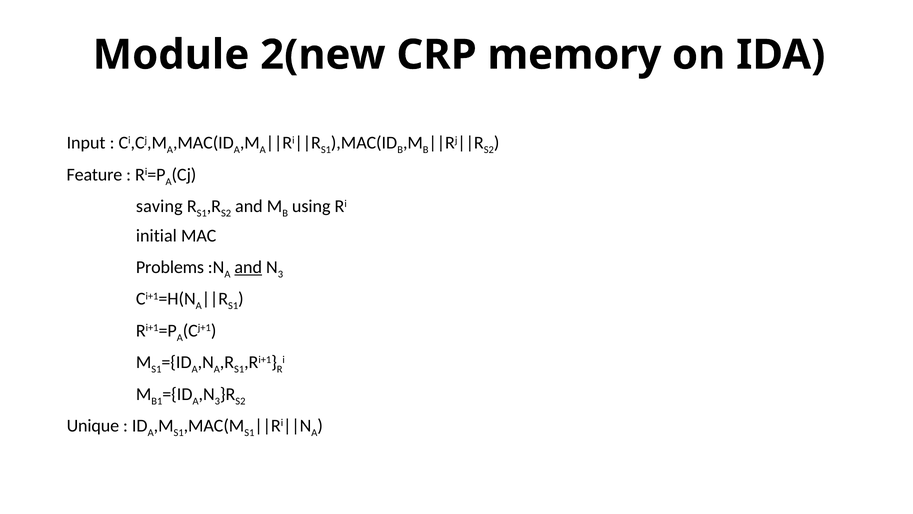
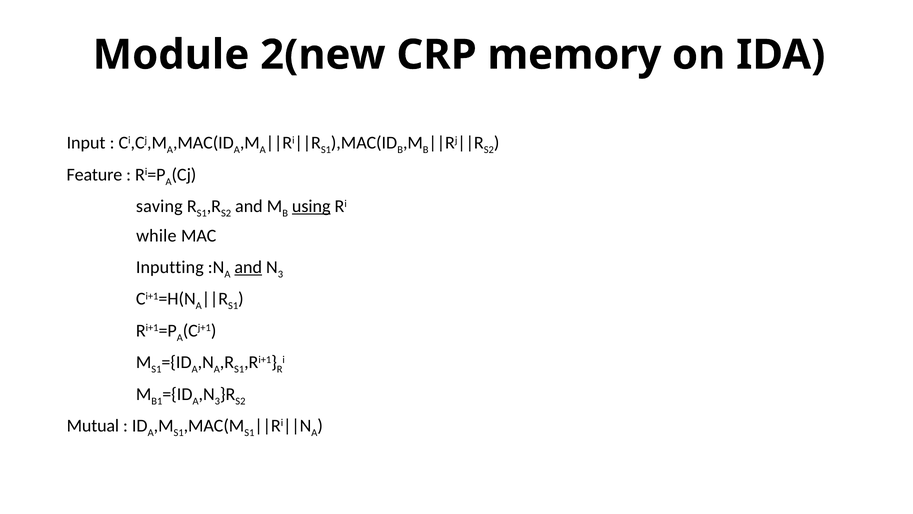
using underline: none -> present (311, 206)
initial: initial -> while (156, 236)
Problems: Problems -> Inputting (170, 267)
Unique: Unique -> Mutual (93, 425)
